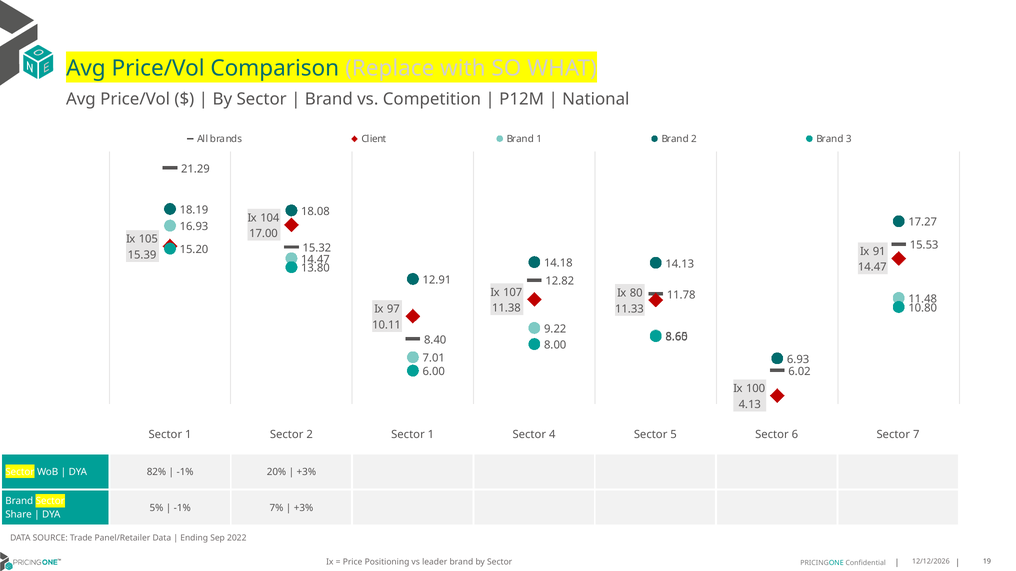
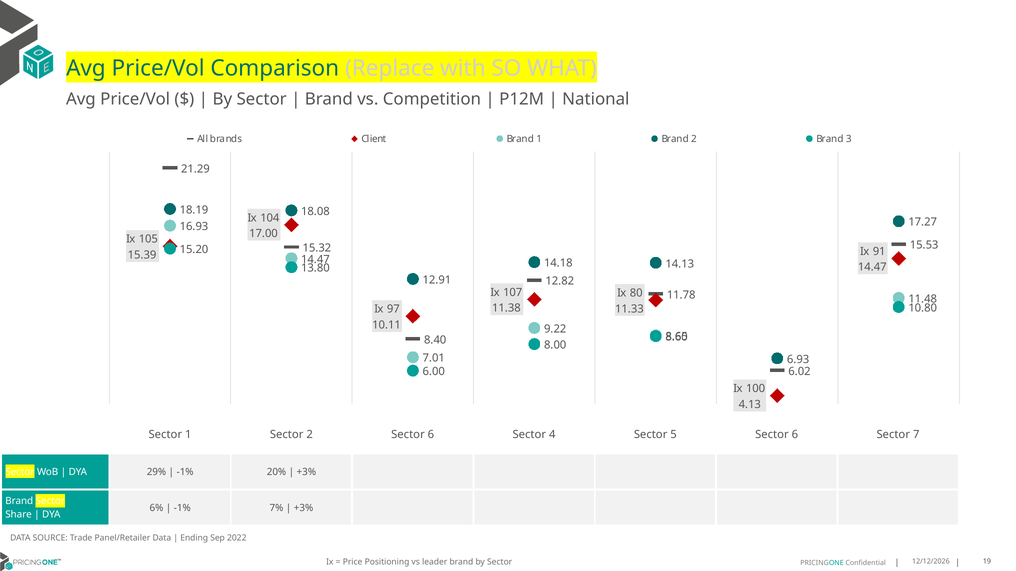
2 Sector 1: 1 -> 6 (431, 435)
82%: 82% -> 29% (156, 472)
5%: 5% -> 6% (156, 508)
